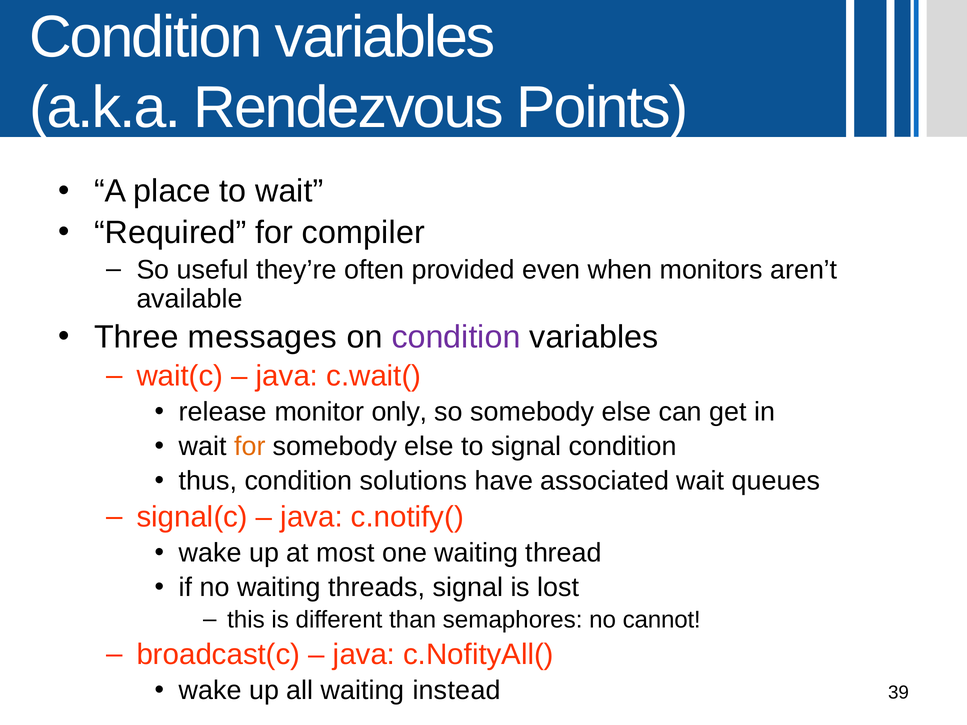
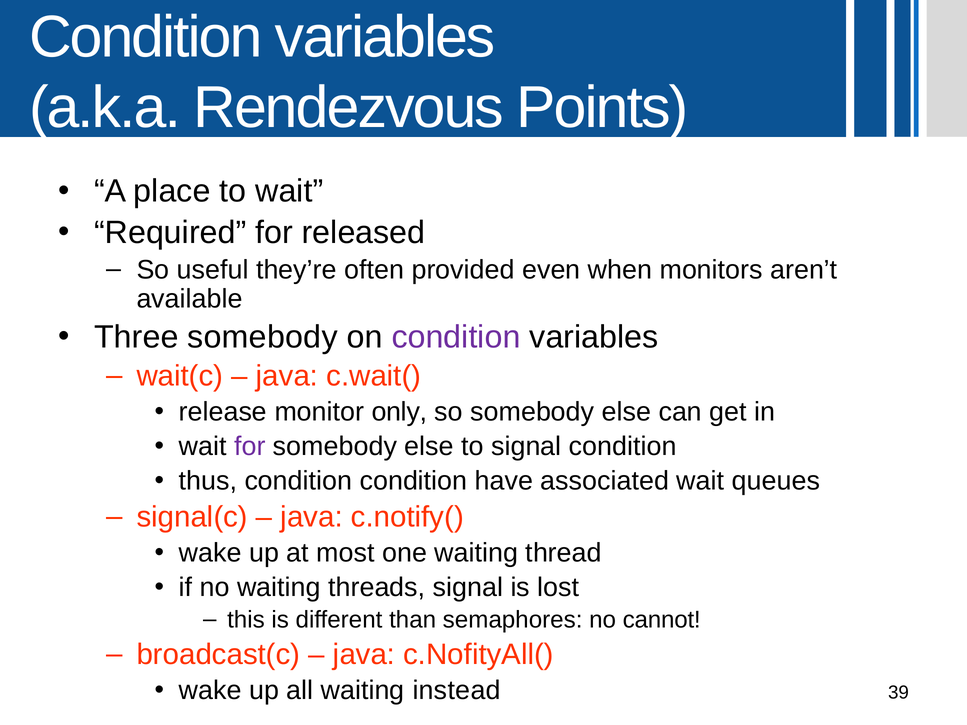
compiler: compiler -> released (364, 233)
Three messages: messages -> somebody (263, 337)
for colour: orange -> purple (250, 447)
condition solutions: solutions -> condition (413, 481)
